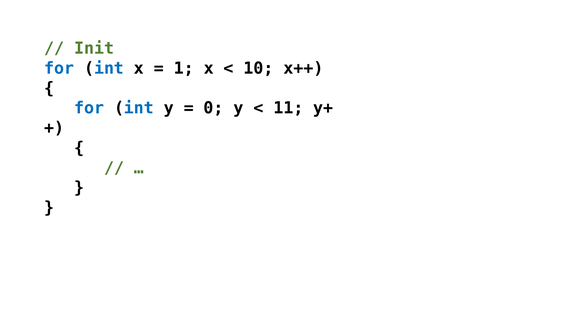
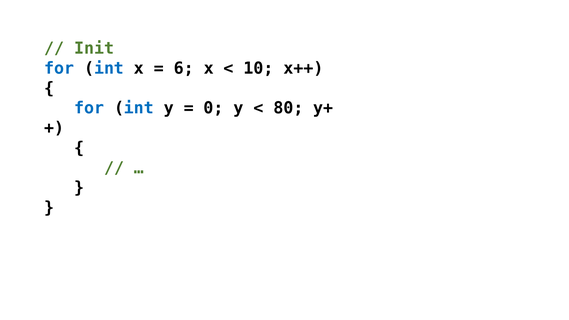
1: 1 -> 6 (184, 68)
11: 11 -> 80 (288, 108)
